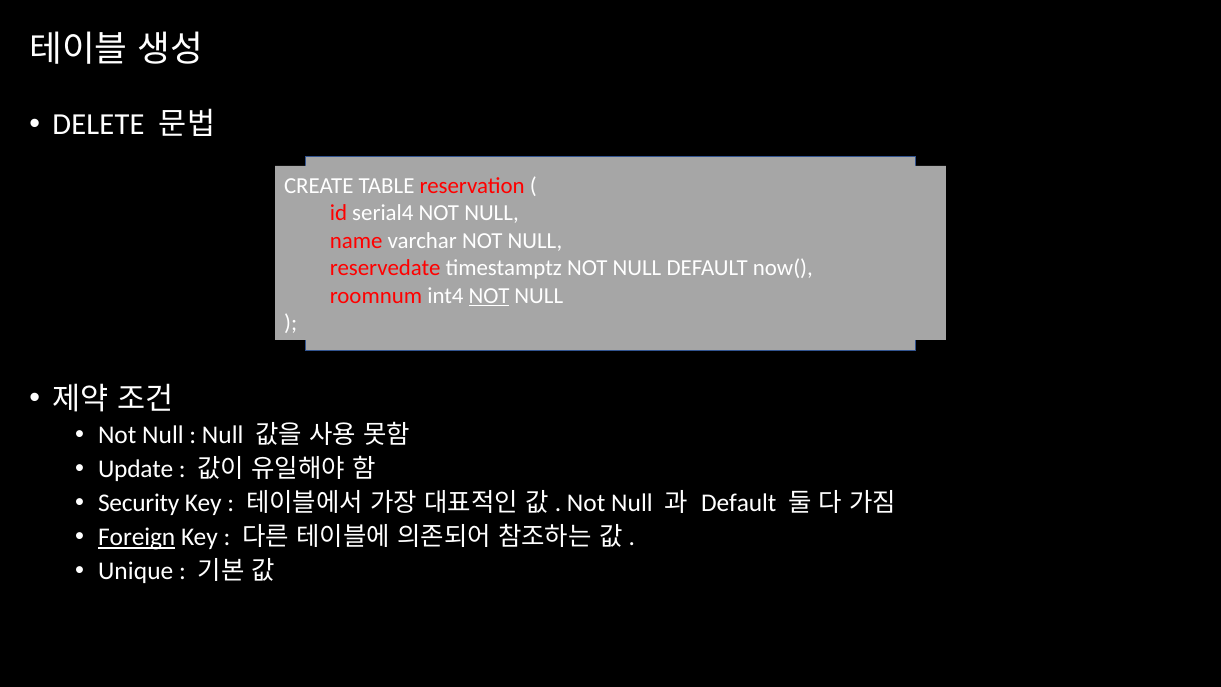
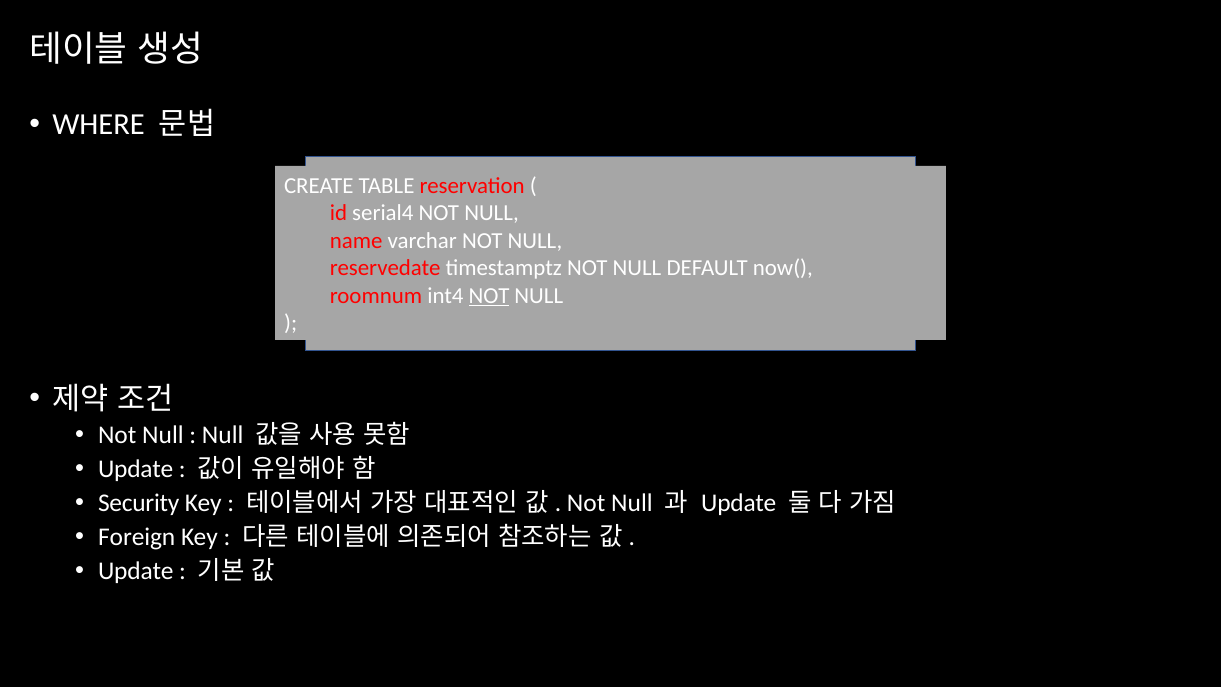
DELETE: DELETE -> WHERE (99, 125)
Default: Default -> Update (739, 503)
Foreign underline: present -> none (137, 537)
Unique: Unique -> Update (136, 571)
